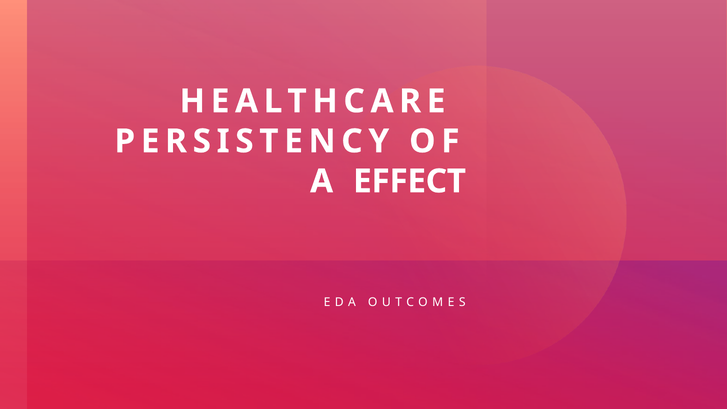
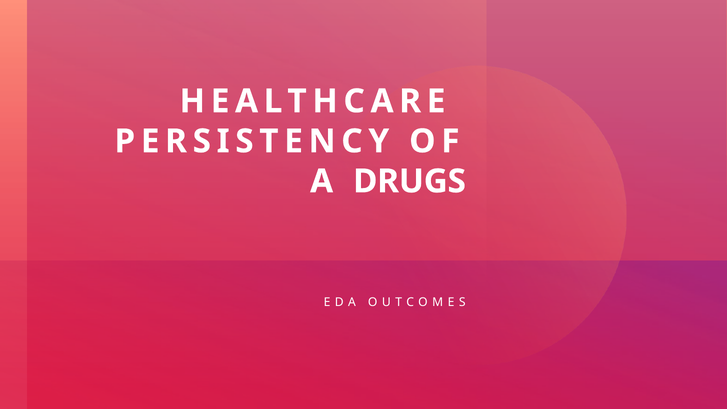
EFFECT: EFFECT -> DRUGS (410, 181)
